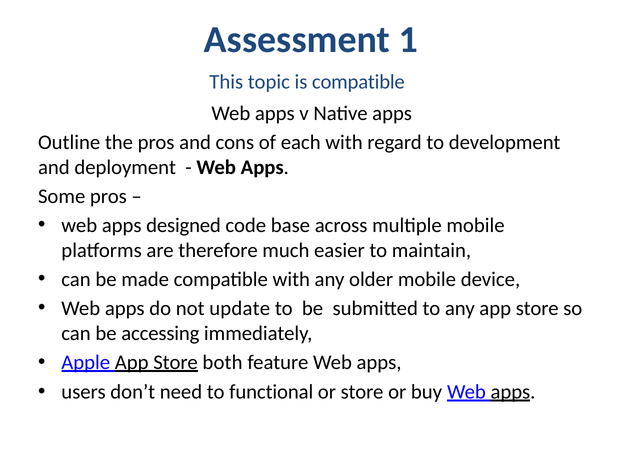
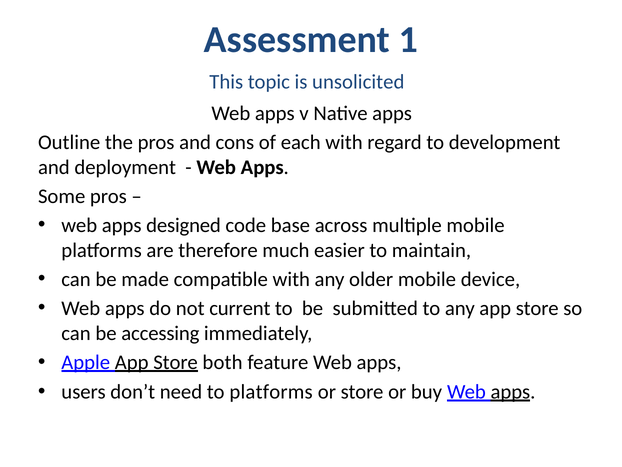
is compatible: compatible -> unsolicited (358, 82)
update: update -> current (240, 308)
to functional: functional -> platforms (271, 391)
